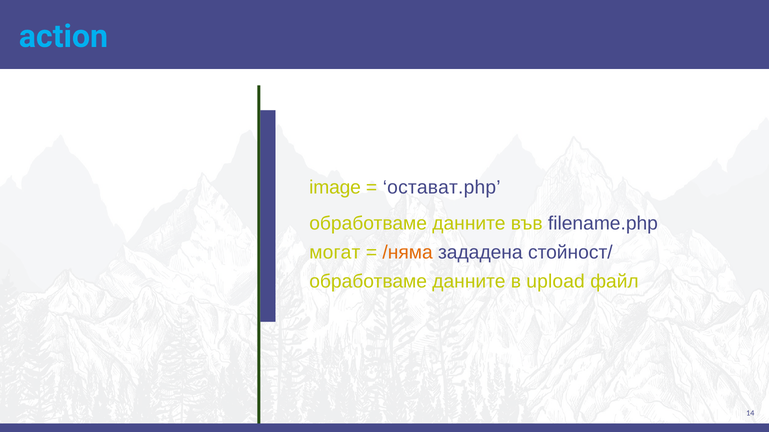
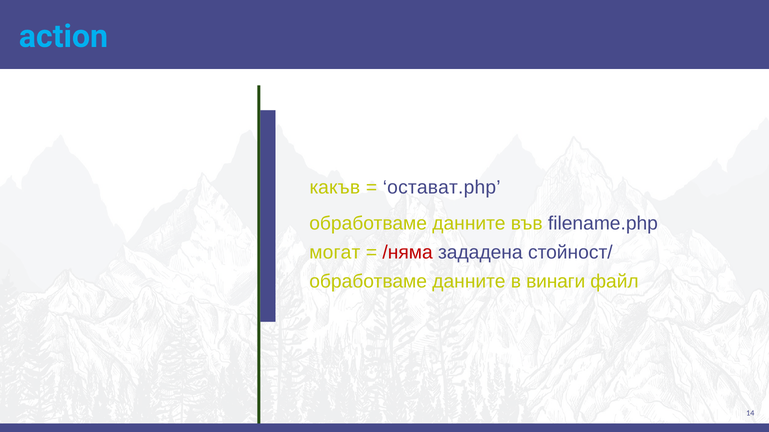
image: image -> какъв (335, 188)
/няма colour: orange -> red (408, 253)
upload: upload -> винаги (556, 282)
